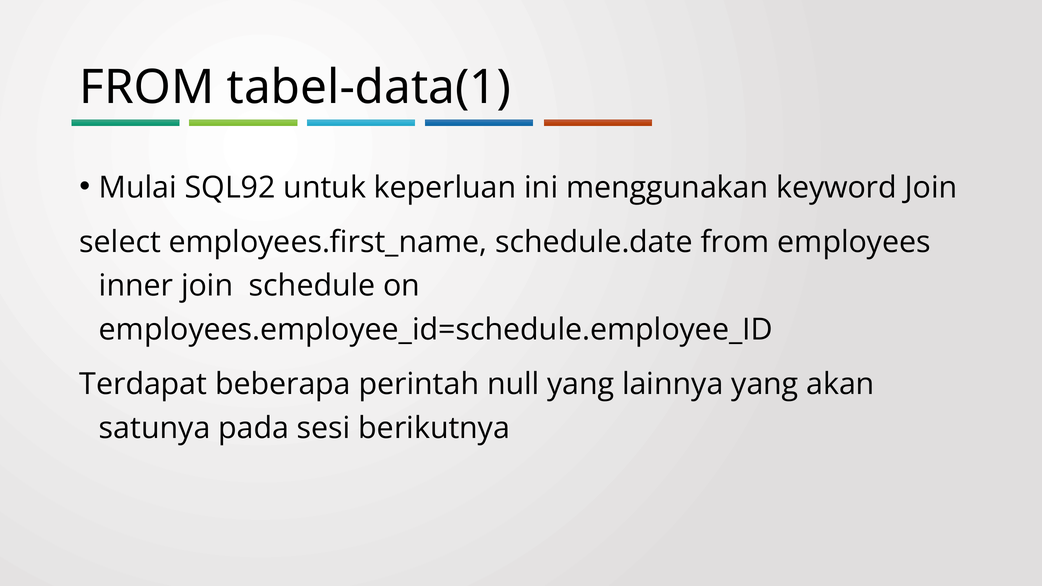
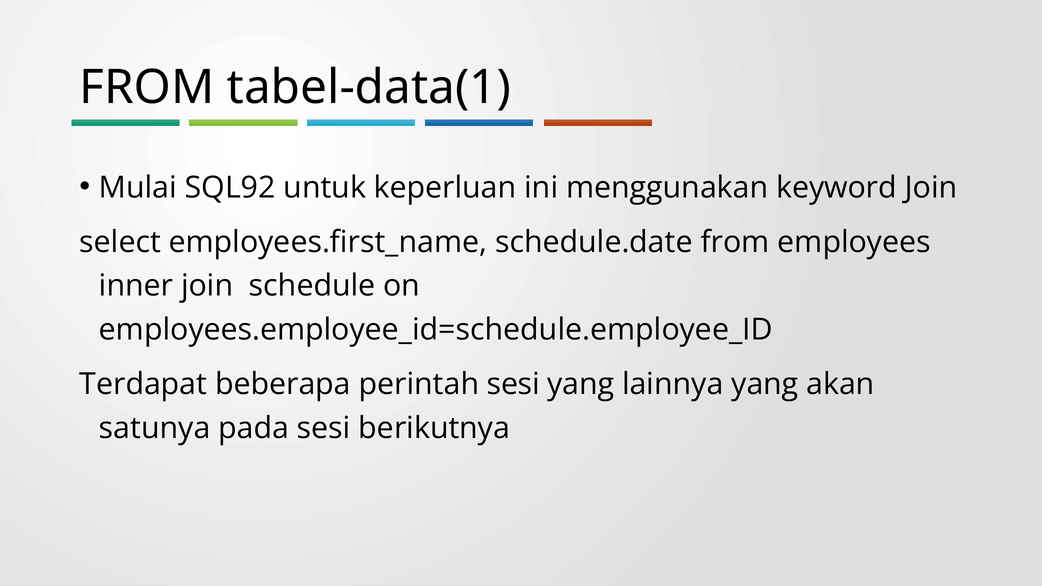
perintah null: null -> sesi (513, 384)
